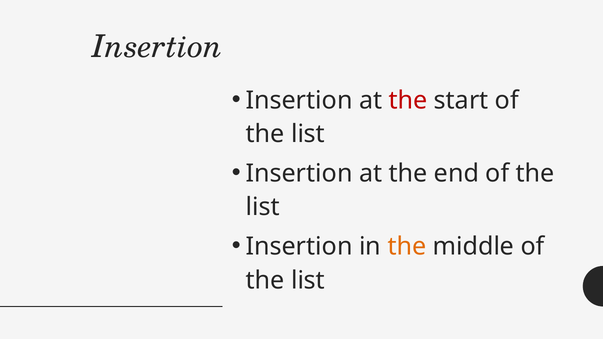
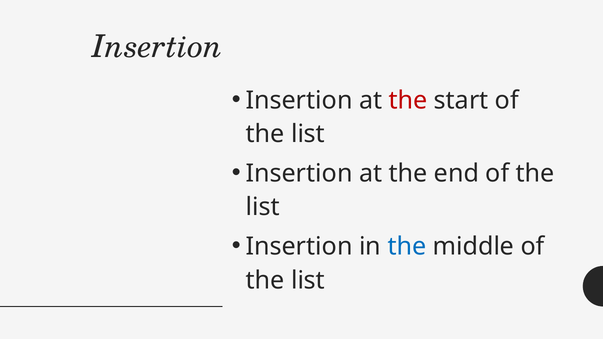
the colour: orange -> blue (407, 247)
